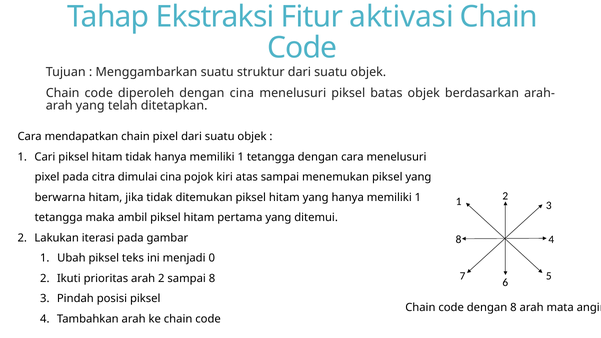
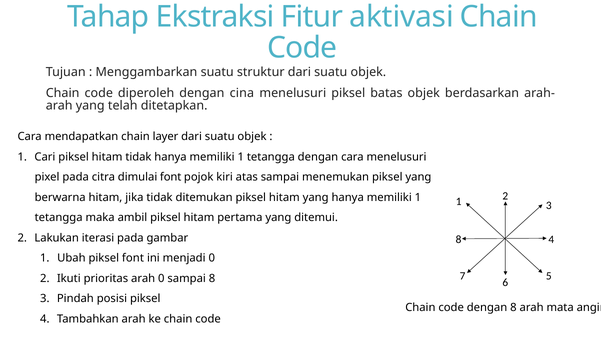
chain pixel: pixel -> layer (165, 137)
dimulai cina: cina -> font (171, 177)
piksel teks: teks -> font (133, 258)
arah 2: 2 -> 0 (161, 279)
